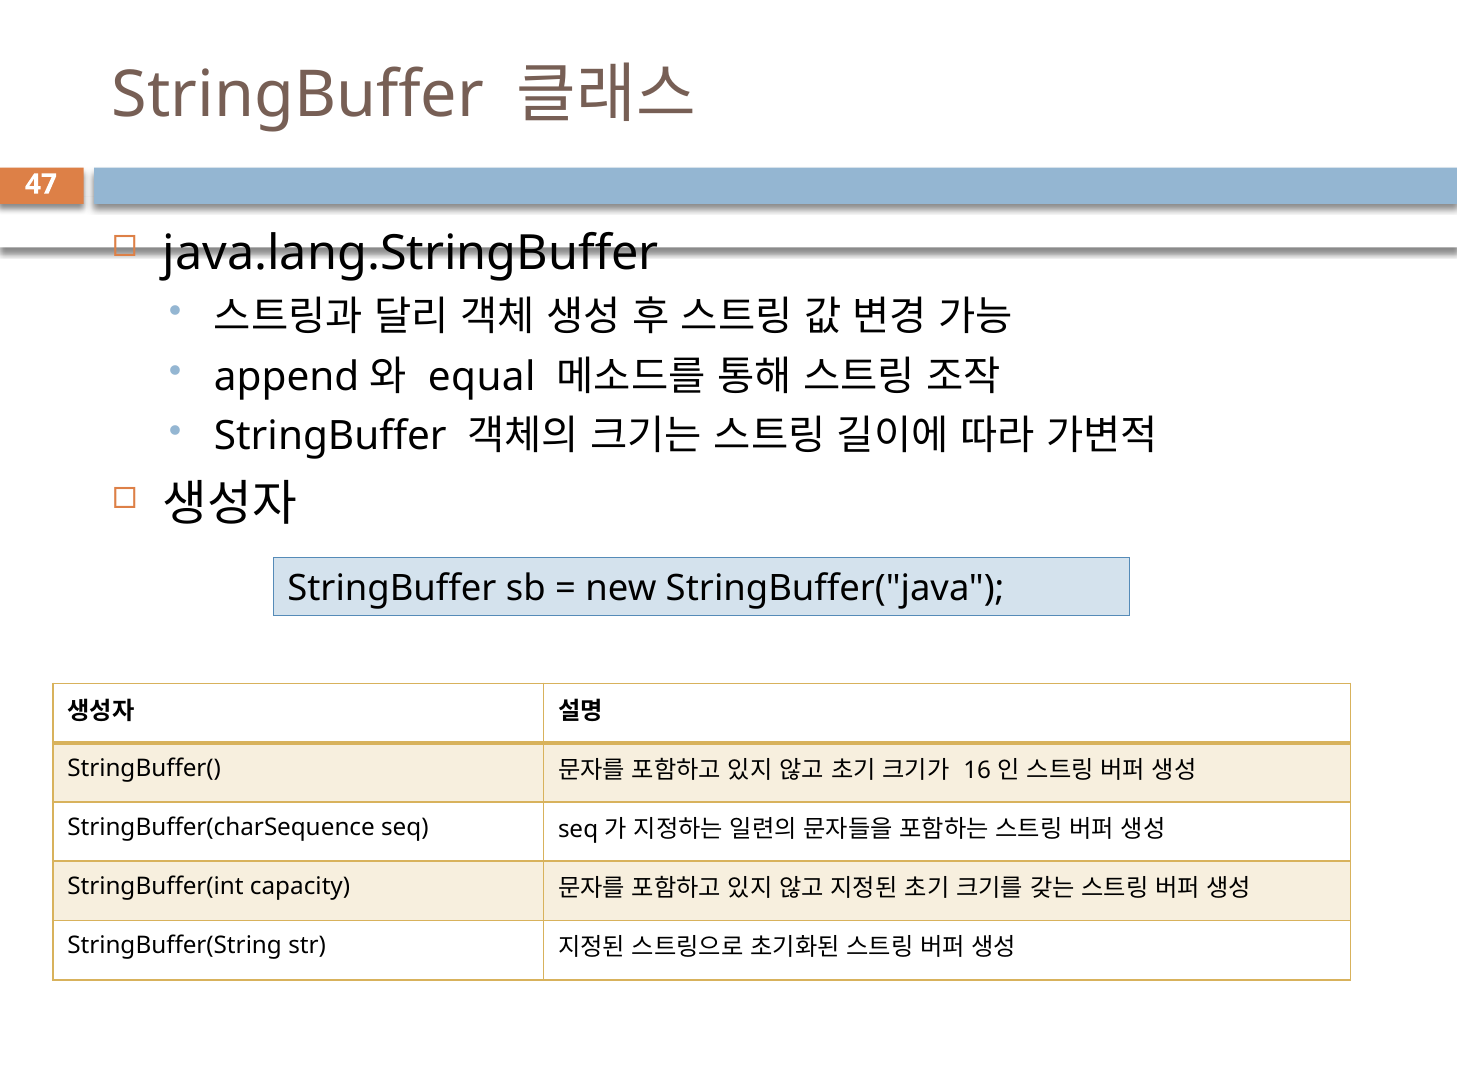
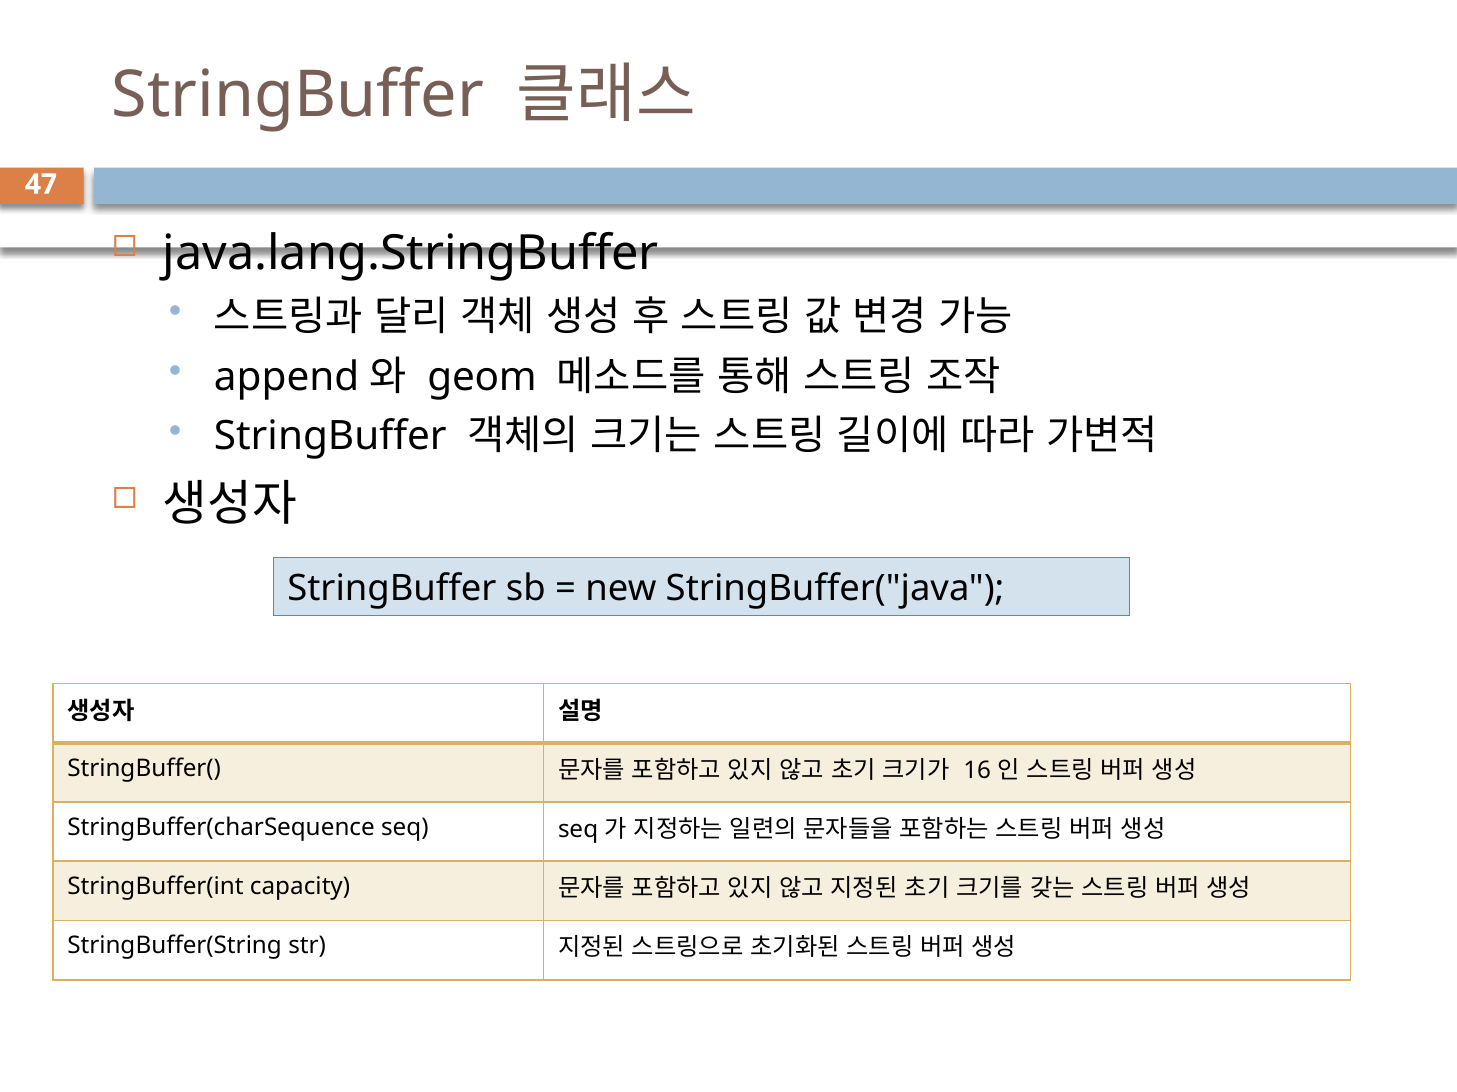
equal: equal -> geom (482, 377)
